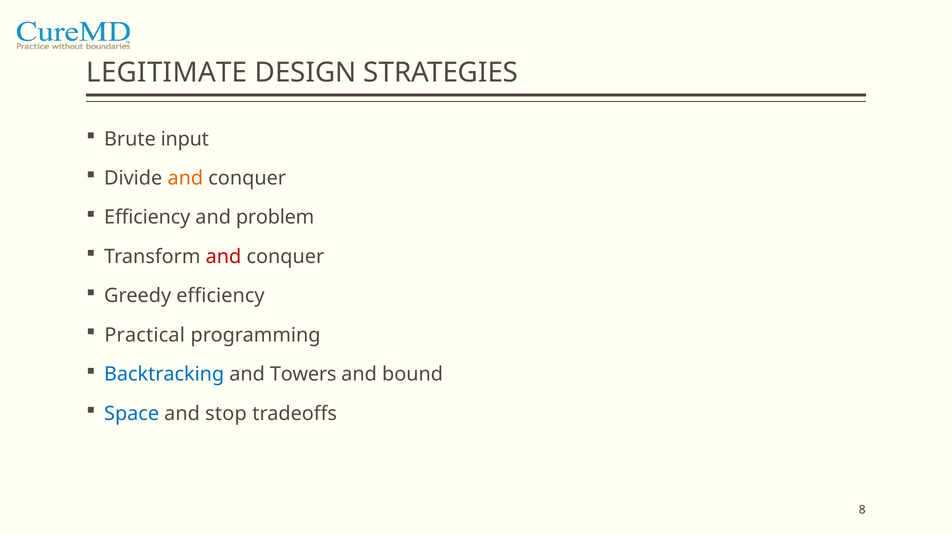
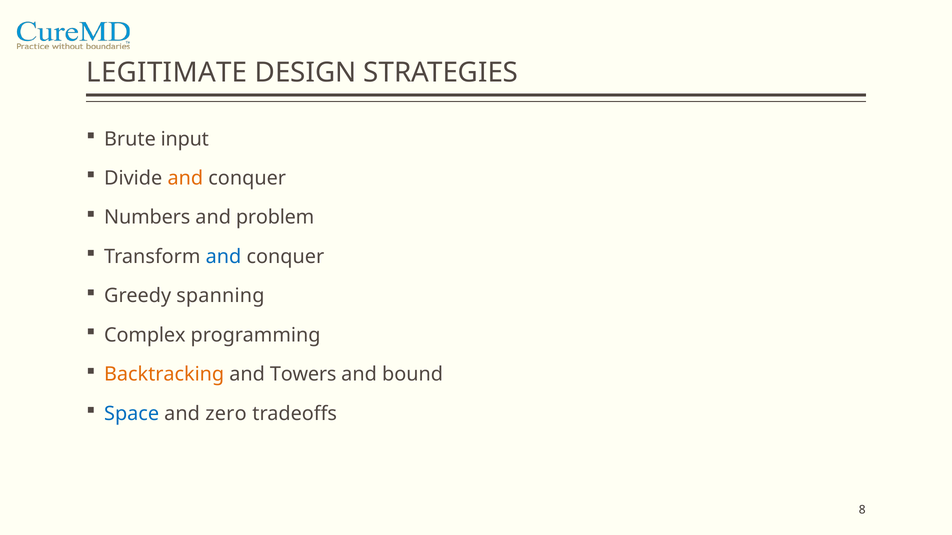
Efficiency: Efficiency -> Numbers (147, 218)
and colour: red -> blue (223, 257)
Greedy efficiency: efficiency -> spanning (220, 296)
Practical: Practical -> Complex (145, 335)
Backtracking colour: blue -> orange (164, 375)
stop: stop -> zero (226, 414)
